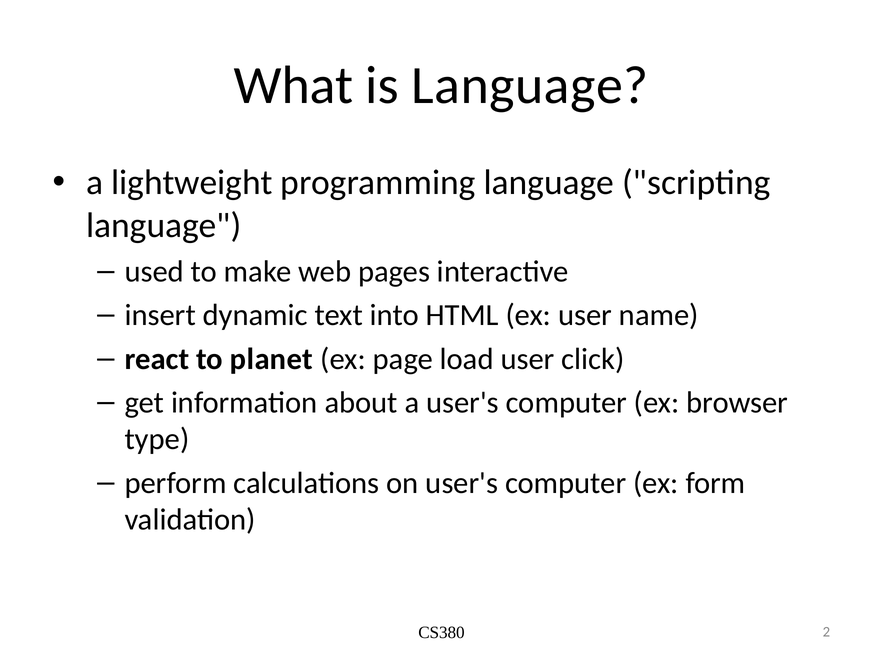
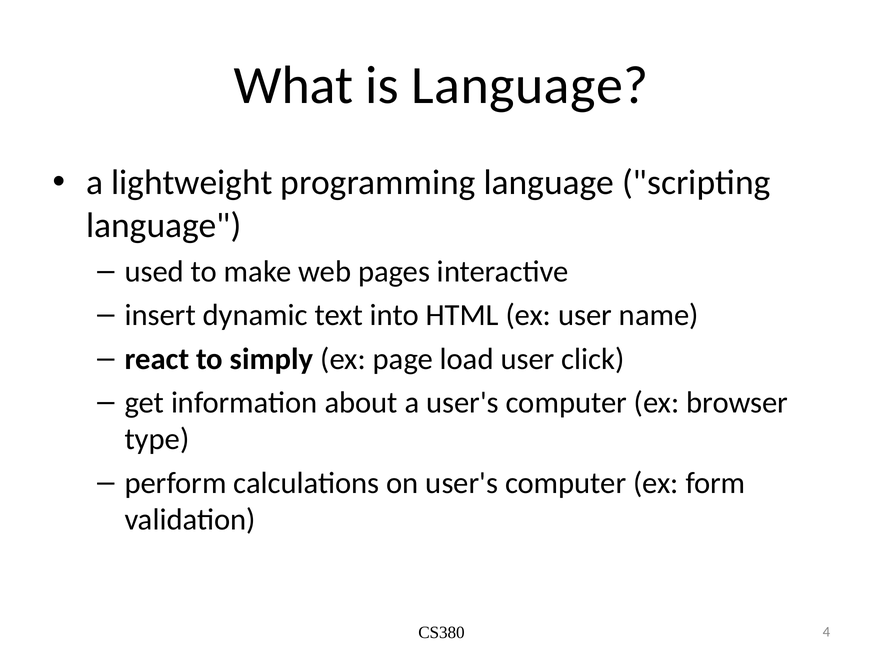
planet: planet -> simply (272, 359)
2: 2 -> 4 (826, 632)
